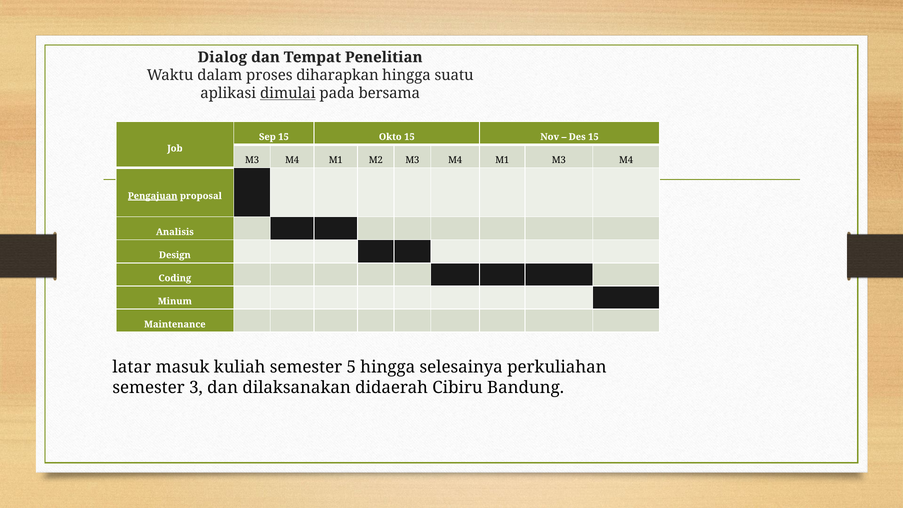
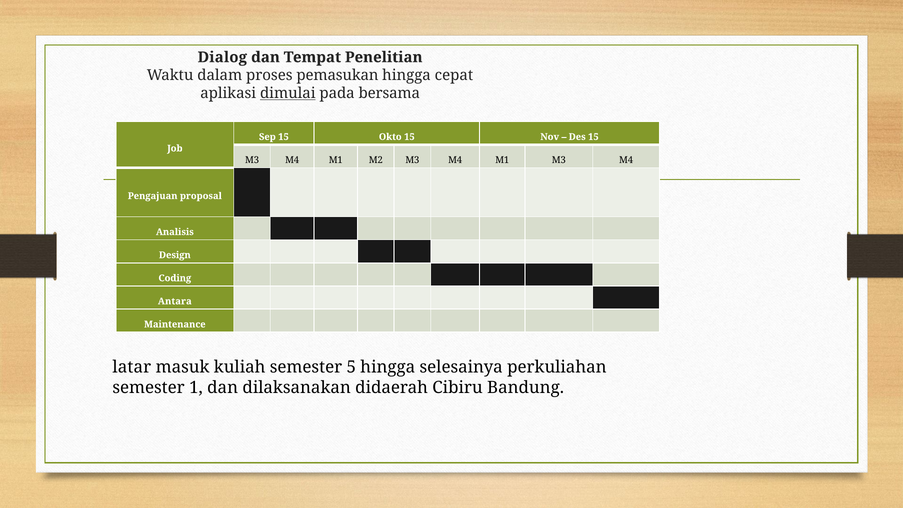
diharapkan: diharapkan -> pemasukan (338, 75)
suatu: suatu -> cepat (454, 75)
Pengajuan underline: present -> none (153, 196)
Minum: Minum -> Antara (175, 301)
3: 3 -> 1 (196, 388)
